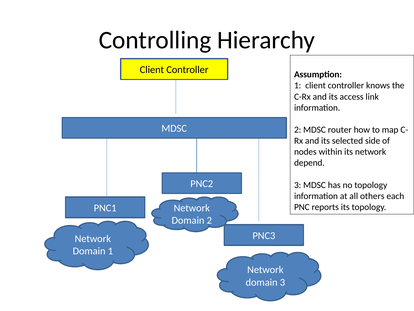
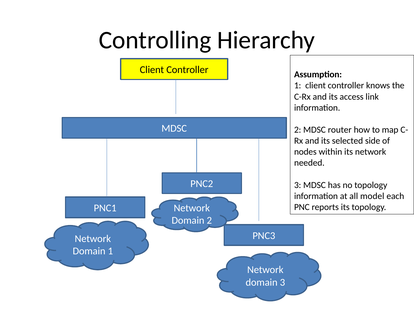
depend: depend -> needed (309, 163)
others: others -> model (372, 196)
